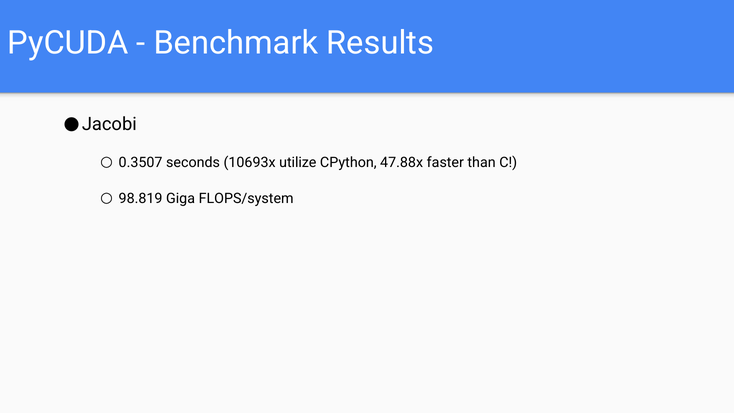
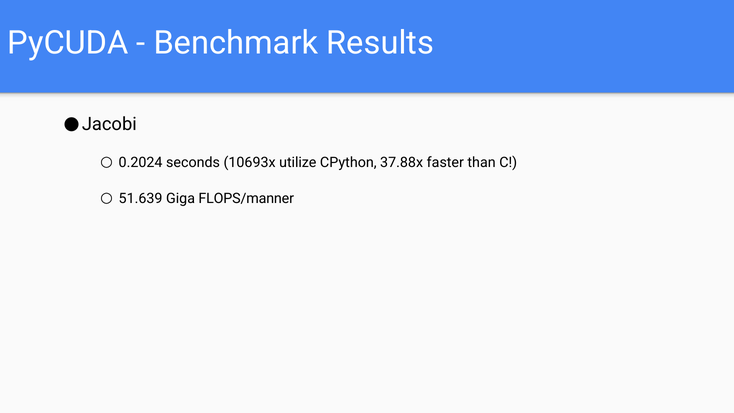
0.3507: 0.3507 -> 0.2024 (141, 162)
47.88x: 47.88x -> 37.88x (402, 162)
98.819: 98.819 -> 51.639 (141, 198)
FLOPS/system: FLOPS/system -> FLOPS/manner (246, 198)
